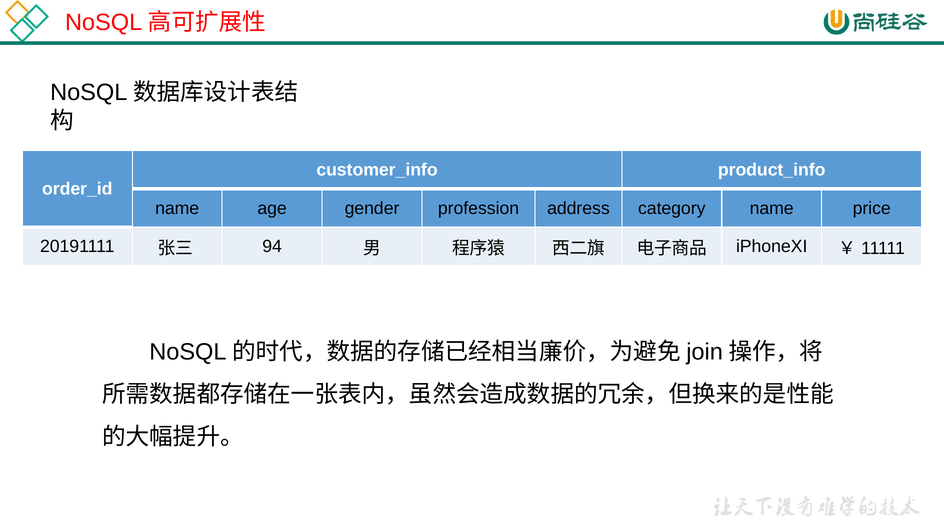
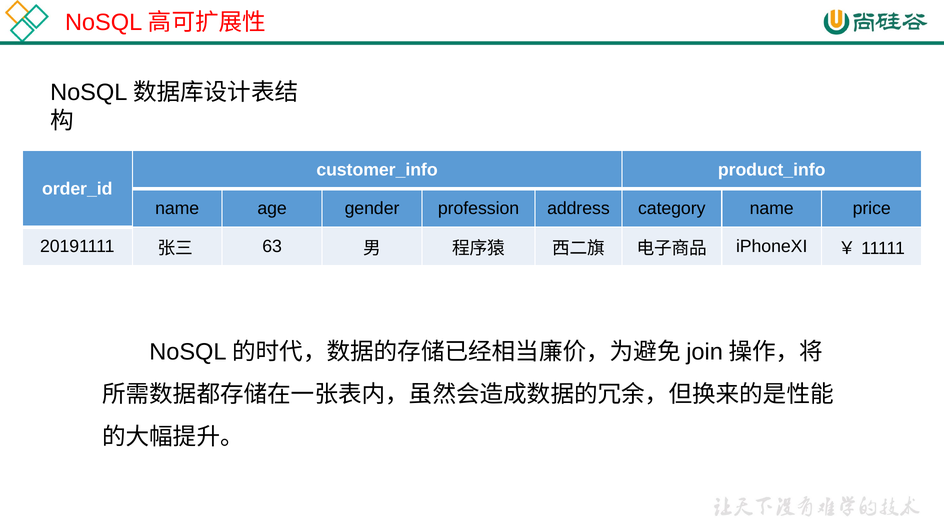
94: 94 -> 63 (272, 247)
